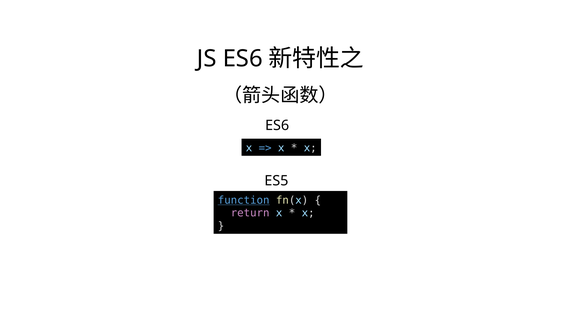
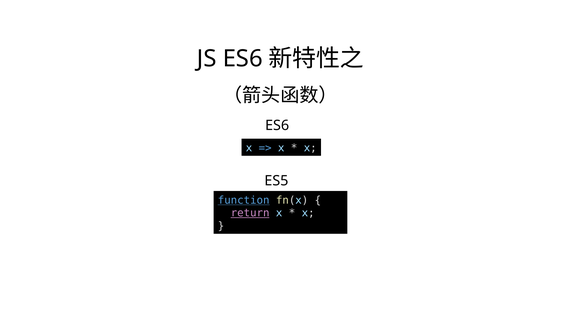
return underline: none -> present (250, 213)
